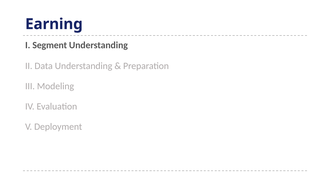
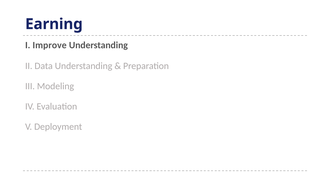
Segment: Segment -> Improve (50, 45)
